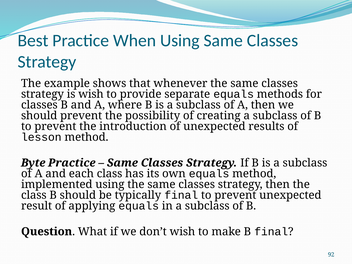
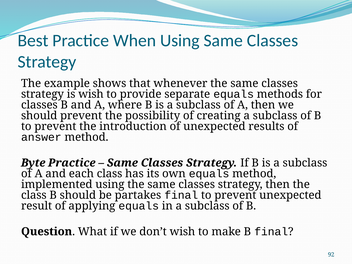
lesson: lesson -> answer (41, 137)
typically: typically -> partakes (138, 195)
